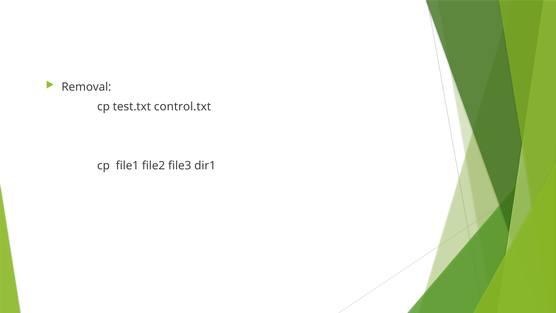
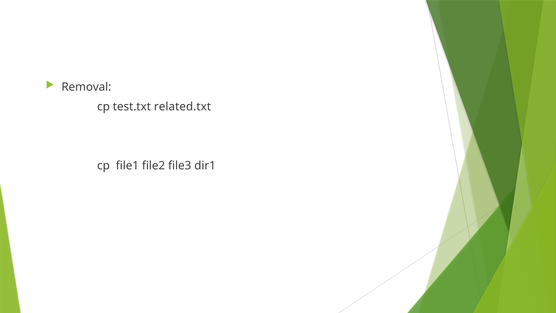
control.txt: control.txt -> related.txt (183, 106)
